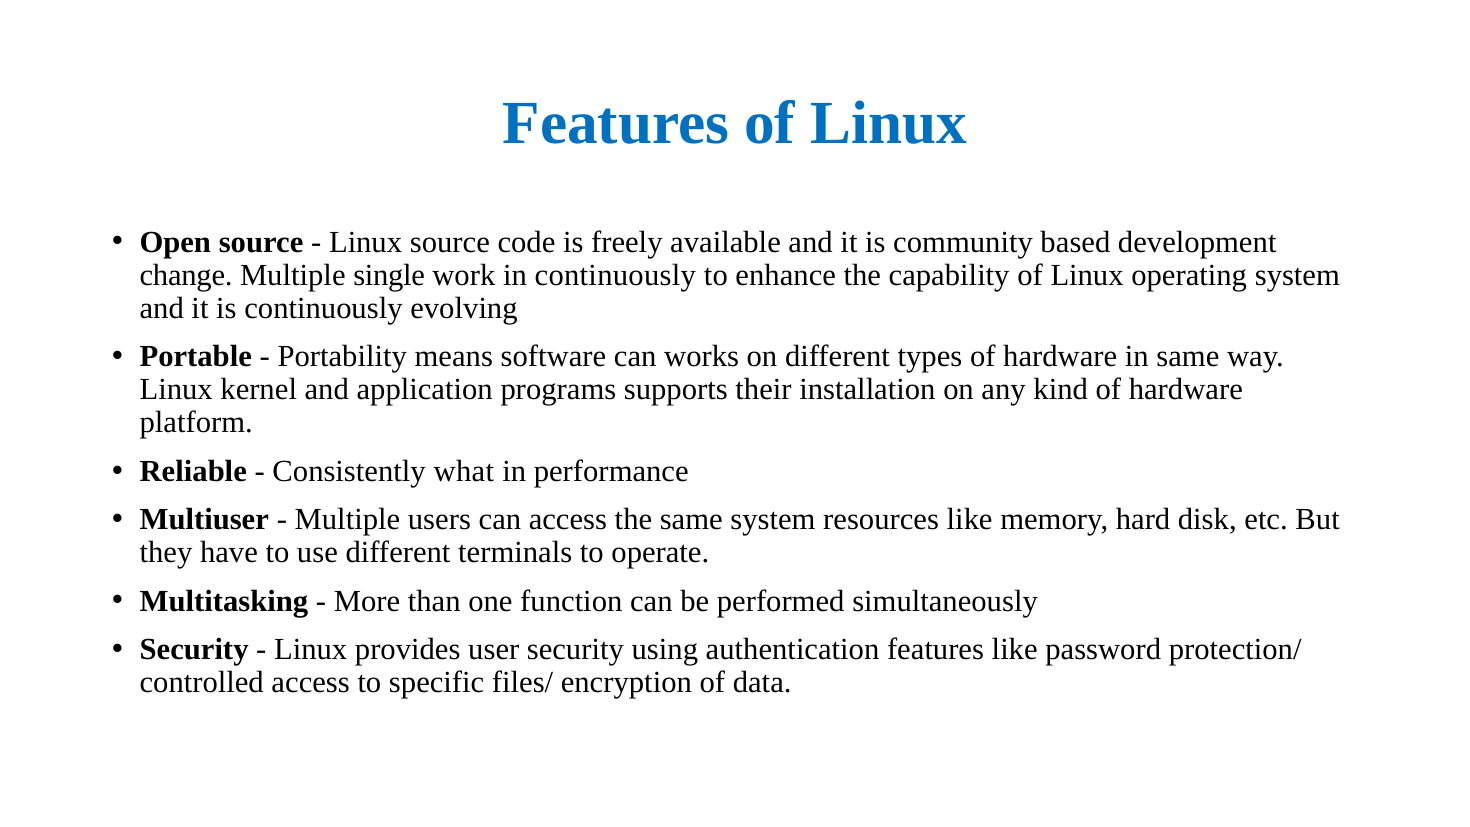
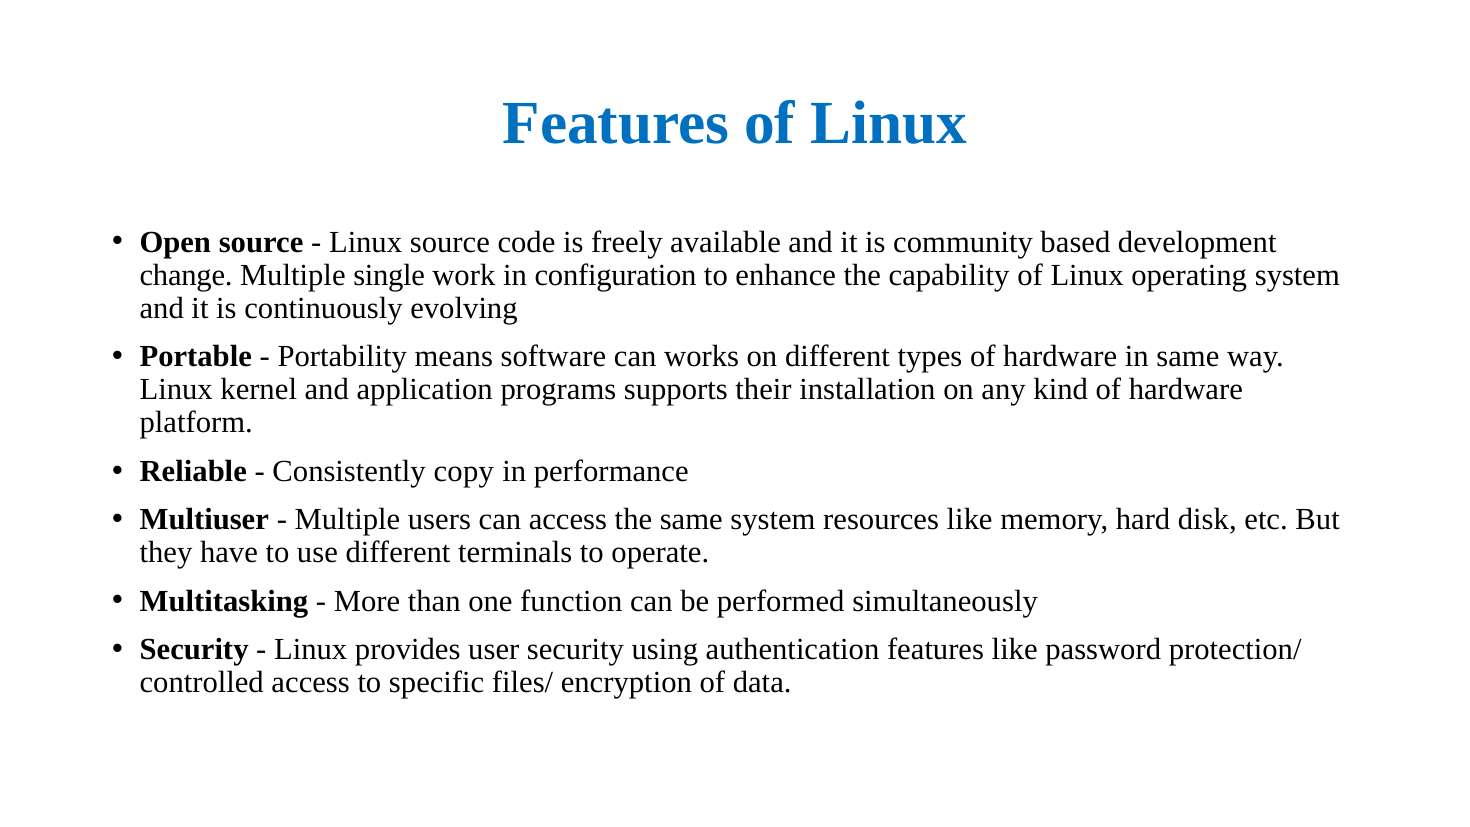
in continuously: continuously -> configuration (616, 275)
what: what -> copy (464, 471)
